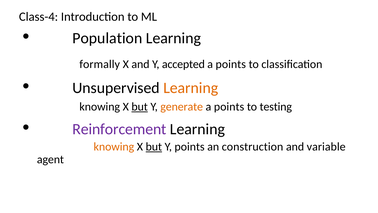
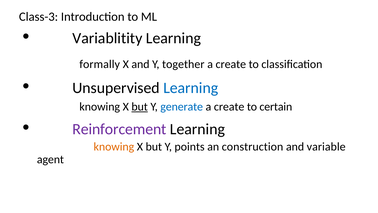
Class-4: Class-4 -> Class-3 (39, 17)
Population: Population -> Variablitity (107, 38)
accepted: accepted -> together (183, 64)
points: points -> create (231, 64)
Learning colour: orange -> blue (191, 88)
generate colour: orange -> blue (182, 107)
points: points -> create (229, 107)
testing: testing -> certain (276, 107)
but underline: present -> none (154, 146)
